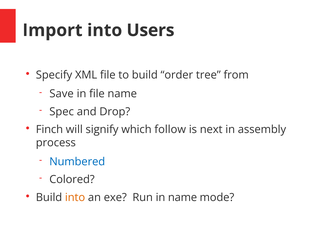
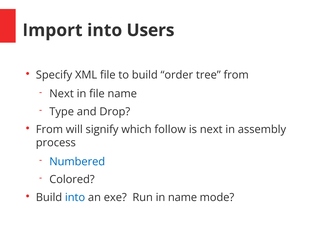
Save: Save -> Next (62, 94)
Spec: Spec -> Type (62, 111)
Finch: Finch -> From (49, 129)
into colour: orange -> blue (75, 197)
